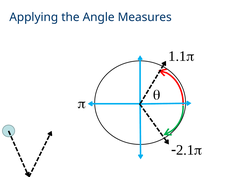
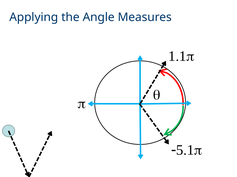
-2.1p: -2.1p -> -5.1p (187, 151)
